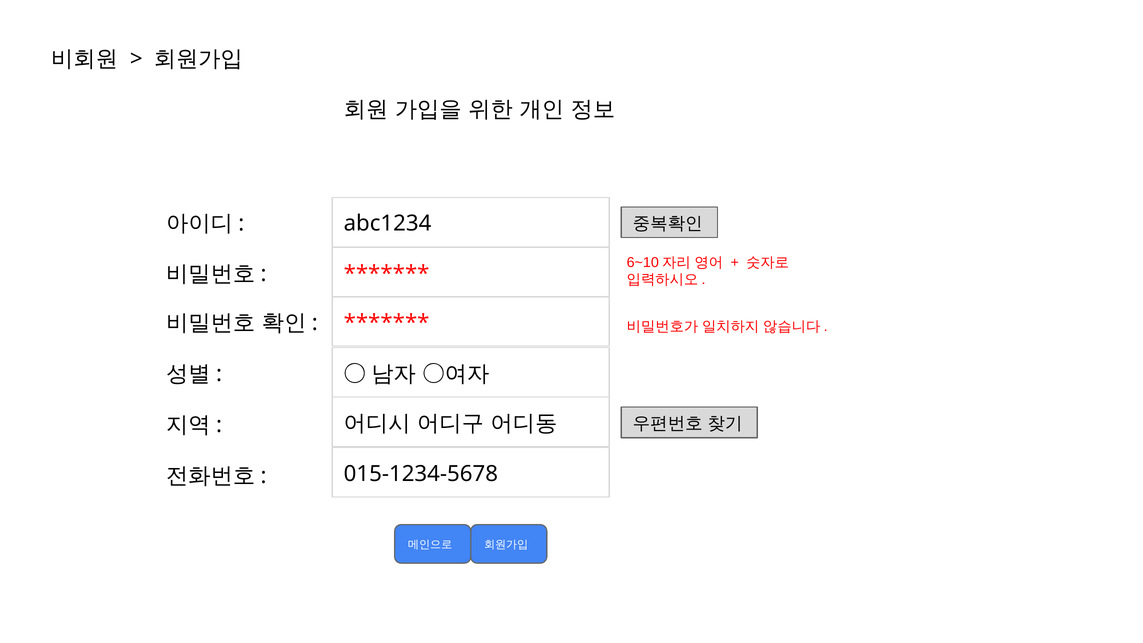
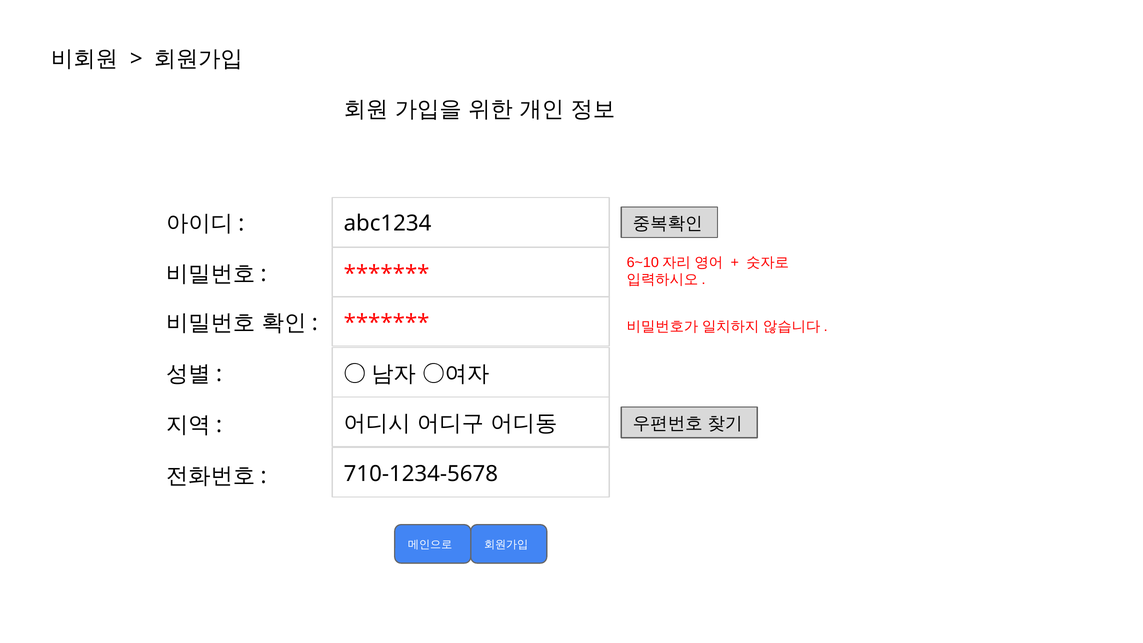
015-1234-5678: 015-1234-5678 -> 710-1234-5678 (421, 474)
